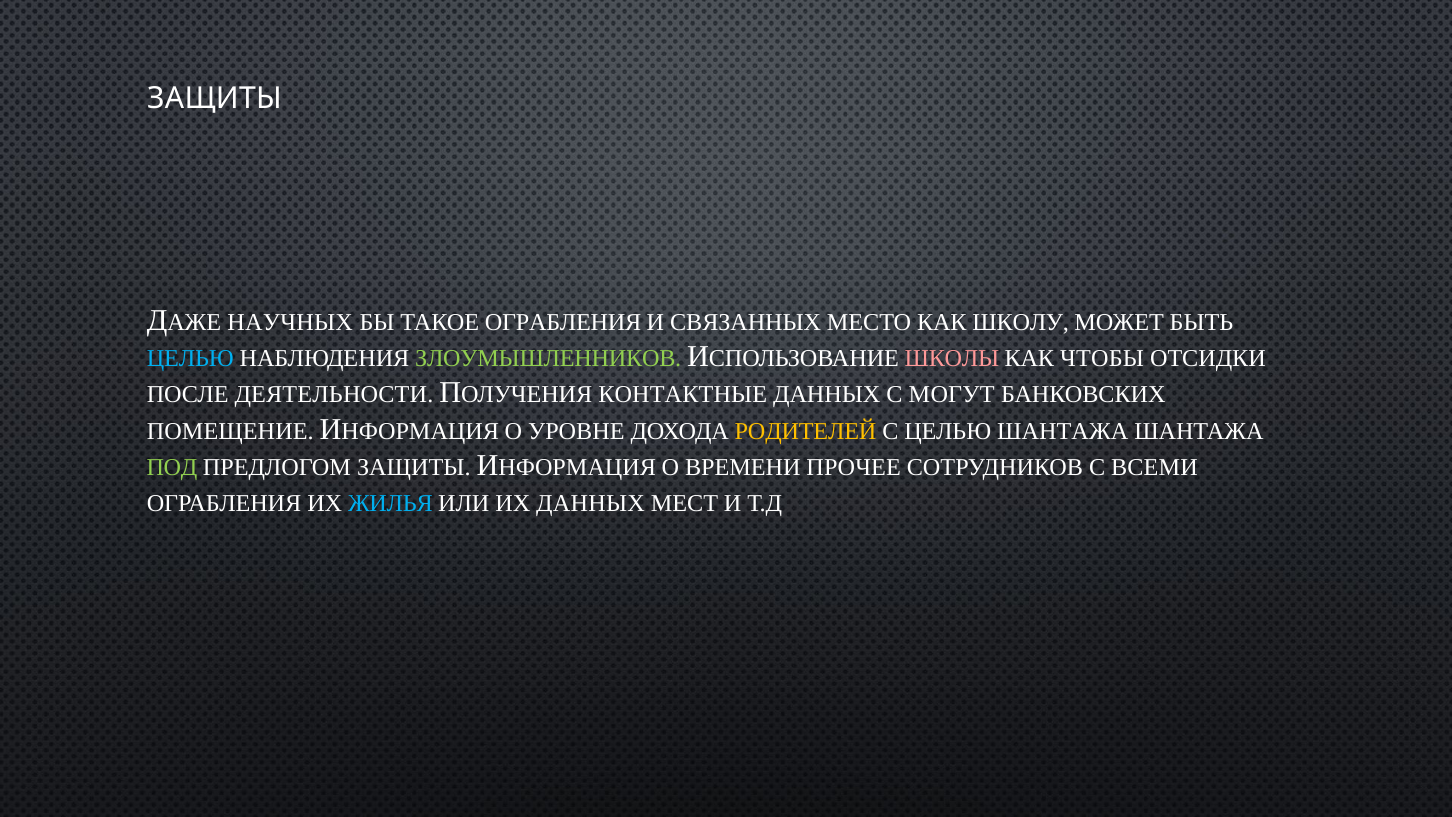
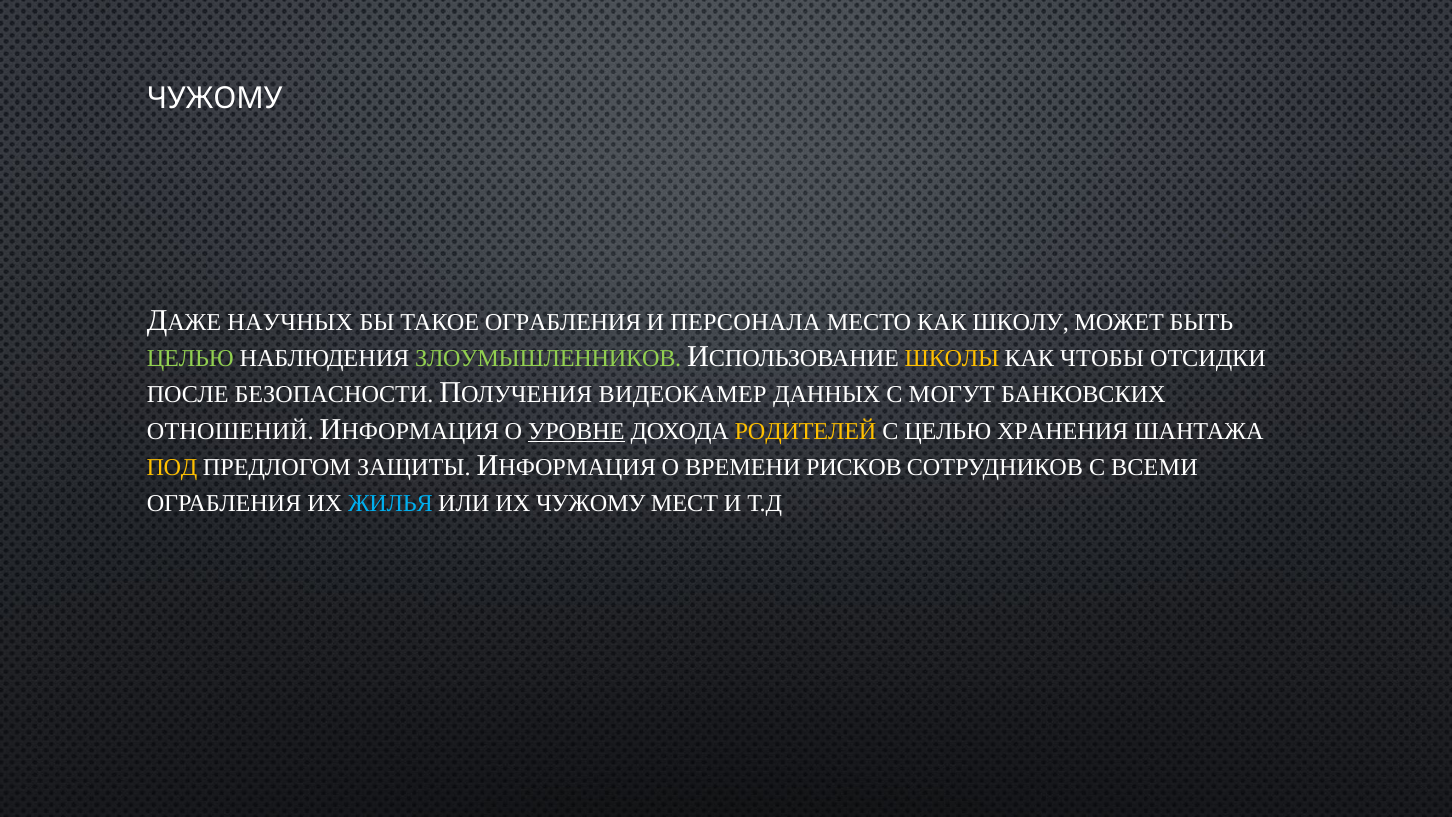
ЗАЩИТЫ: ЗАЩИТЫ -> ЧУЖОМУ (215, 98)
СВЯЗАННЫХ: СВЯЗАННЫХ -> ПЕРСОНАЛА (746, 322)
ЦЕЛЬЮ colour: light blue -> light green (190, 358)
ШКОЛЫ colour: pink -> yellow (952, 358)
ДЕЯТЕЛЬНОСТИ: ДЕЯТЕЛЬНОСТИ -> БЕЗОПАСНОСТИ (334, 395)
КОНТАКТНЫЕ: КОНТАКТНЫЕ -> ВИДЕОКАМЕР (683, 395)
ПОМЕЩЕНИЕ: ПОМЕЩЕНИЕ -> ОТНОШЕНИЙ (230, 431)
УРОВНЕ underline: none -> present (576, 431)
ЦЕЛЬЮ ШАНТАЖА: ШАНТАЖА -> ХРАНЕНИЯ (1063, 431)
ПОД colour: light green -> yellow (172, 467)
ПРОЧЕЕ: ПРОЧЕЕ -> РИСКОВ (854, 467)
ИХ ДАННЫХ: ДАННЫХ -> ЧУЖОМУ (591, 504)
